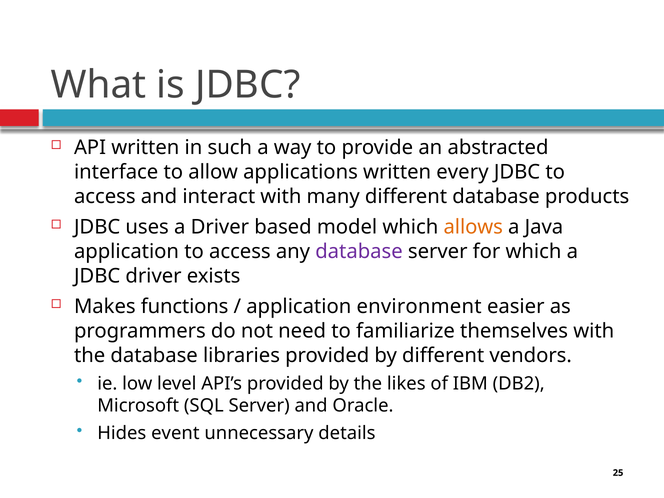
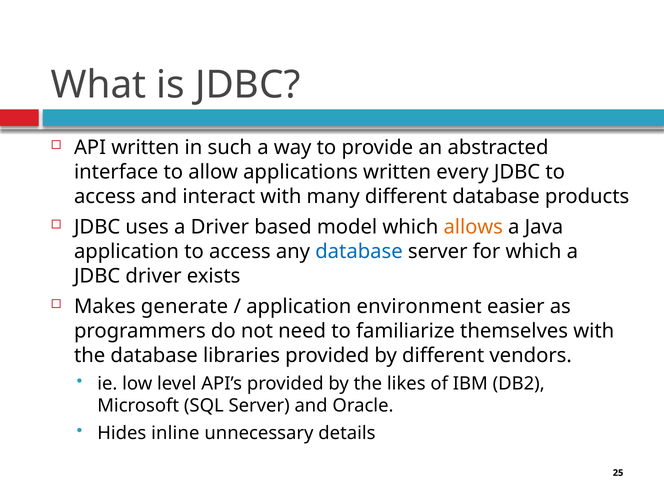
database colour: purple -> blue (359, 252)
functions: functions -> generate (184, 307)
event: event -> inline (175, 433)
